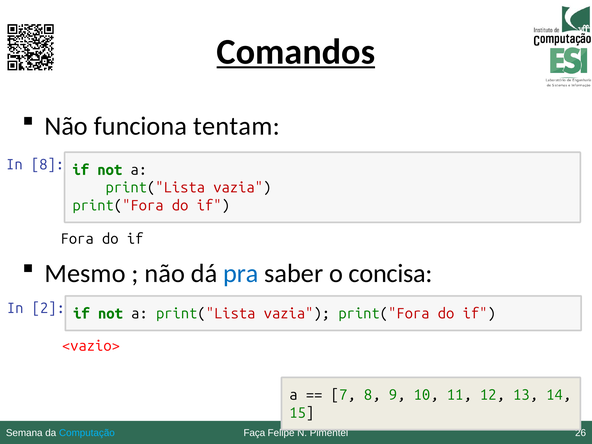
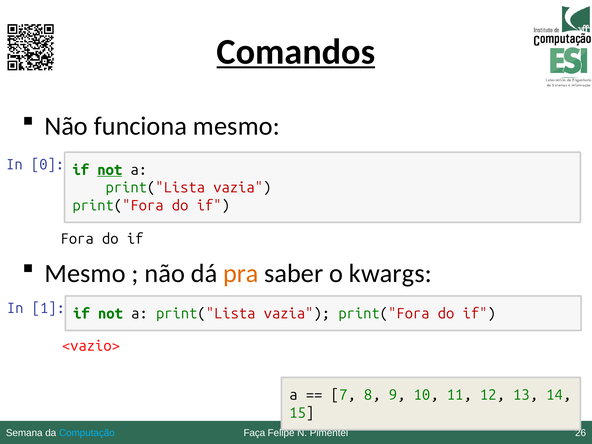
funciona tentam: tentam -> mesmo (236, 126)
In 8: 8 -> 0 (48, 165)
not underline: none -> present (110, 170)
pra colour: blue -> orange (241, 273)
concisa: concisa -> kwargs (390, 273)
2: 2 -> 1 (48, 308)
